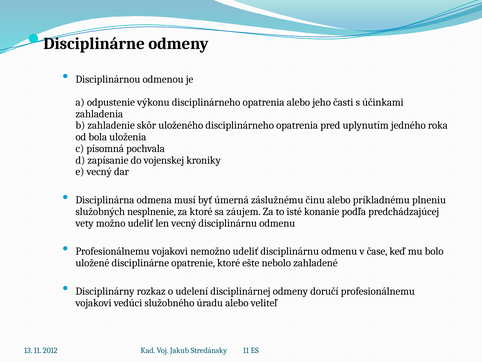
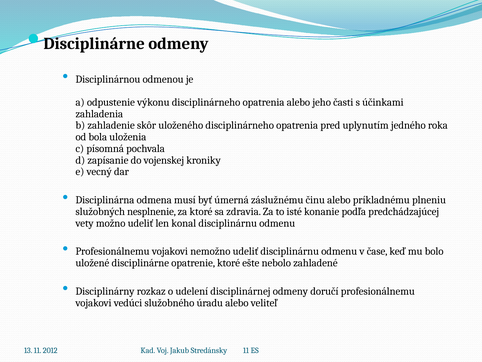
záujem: záujem -> zdravia (244, 211)
len vecný: vecný -> konal (184, 223)
